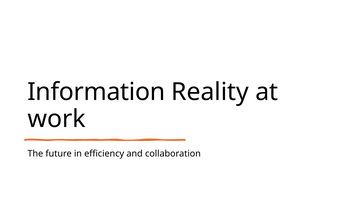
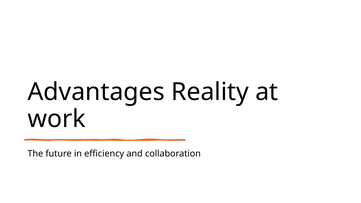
Information: Information -> Advantages (96, 92)
